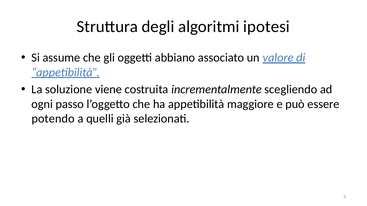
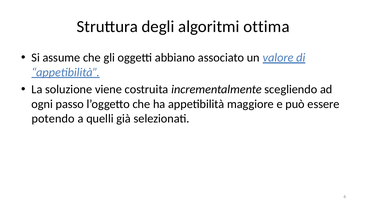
ipotesi: ipotesi -> ottima (266, 27)
